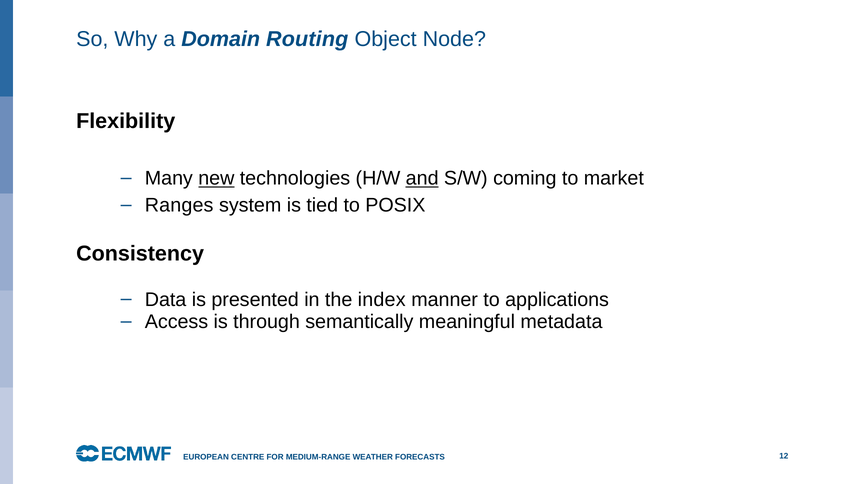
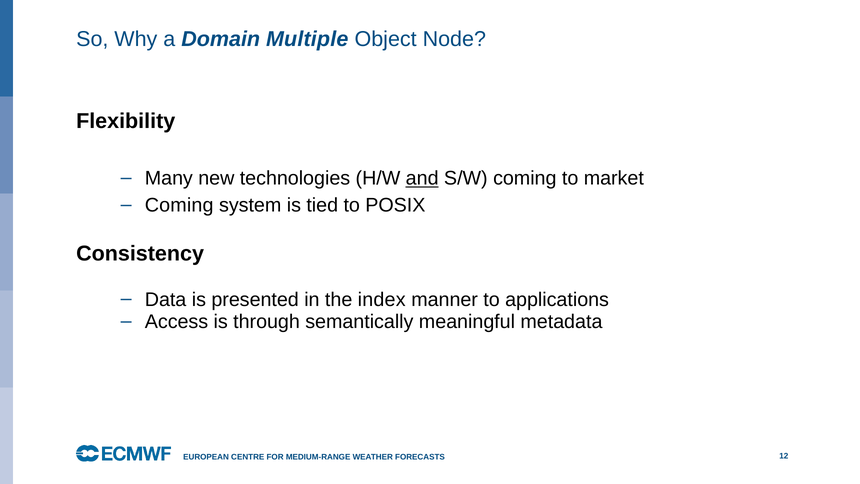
Routing: Routing -> Multiple (307, 39)
new underline: present -> none (216, 178)
Ranges: Ranges -> Coming (179, 205)
